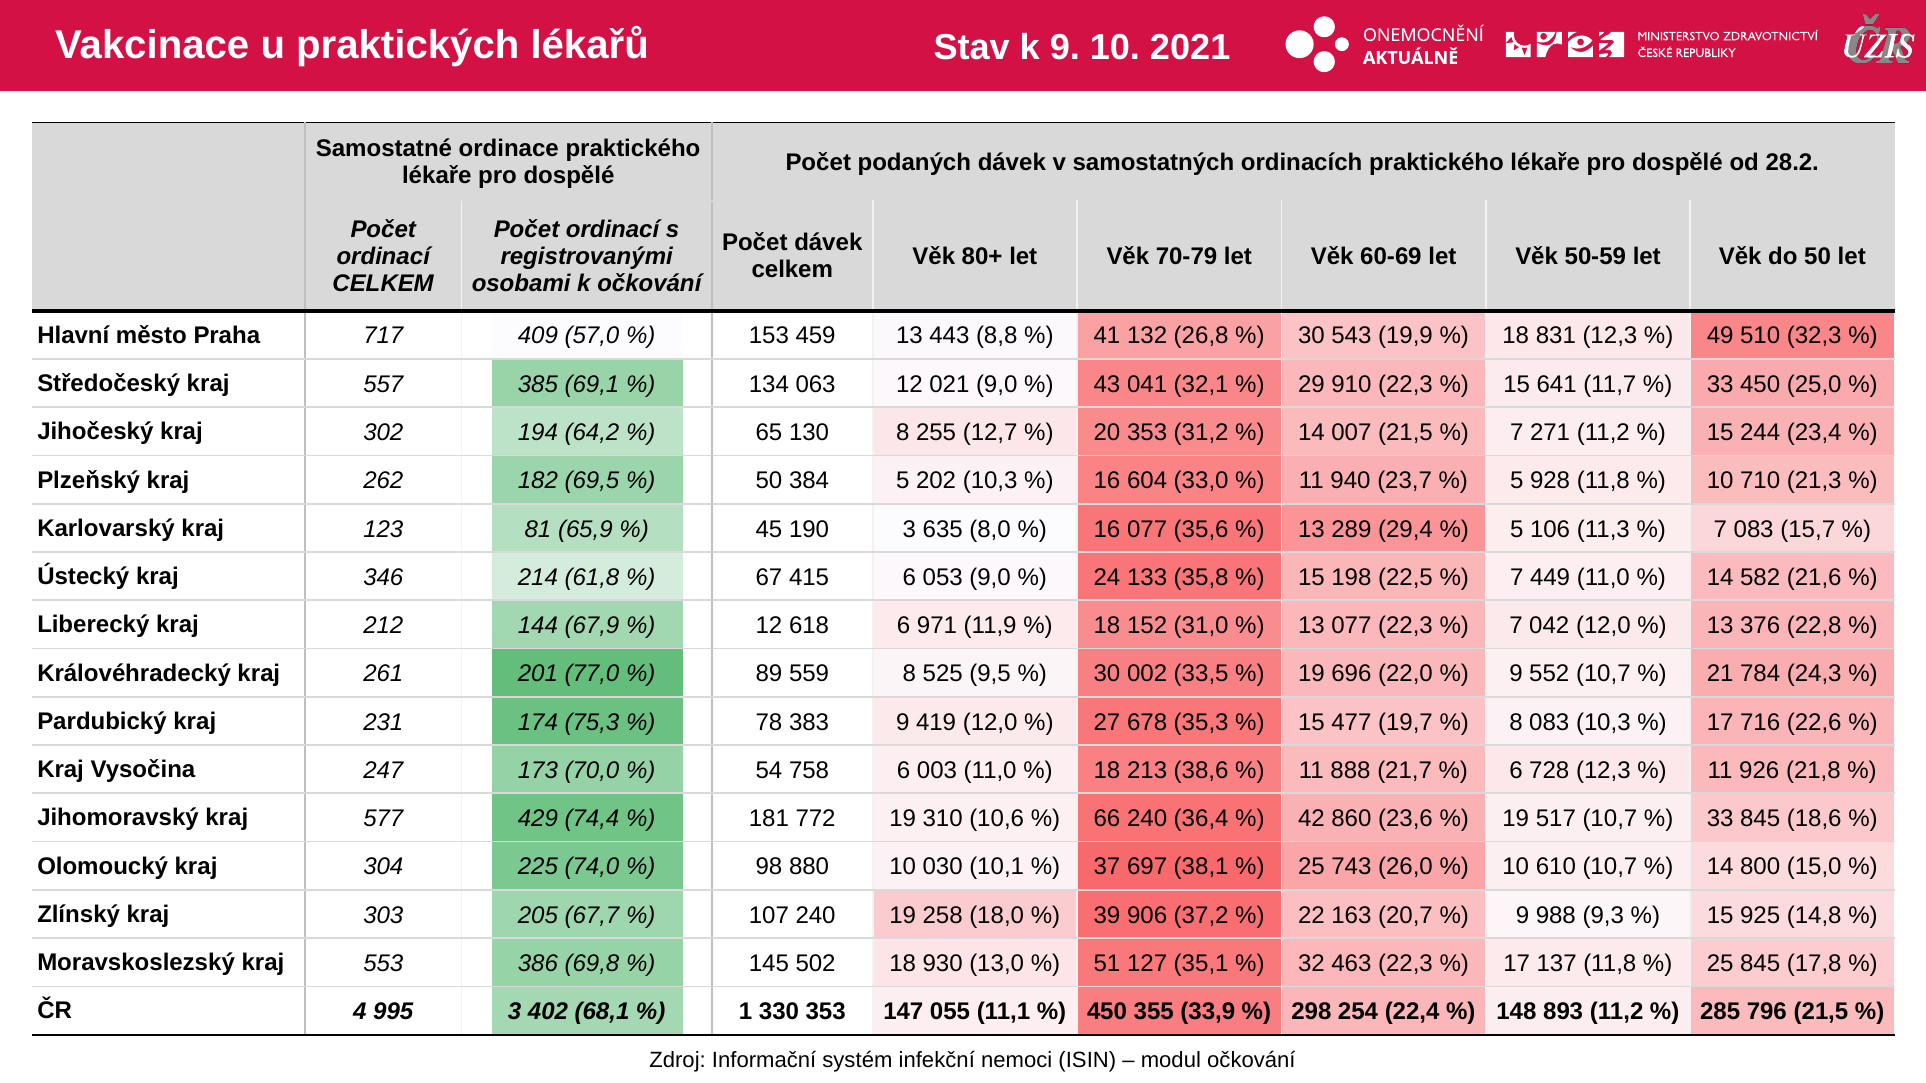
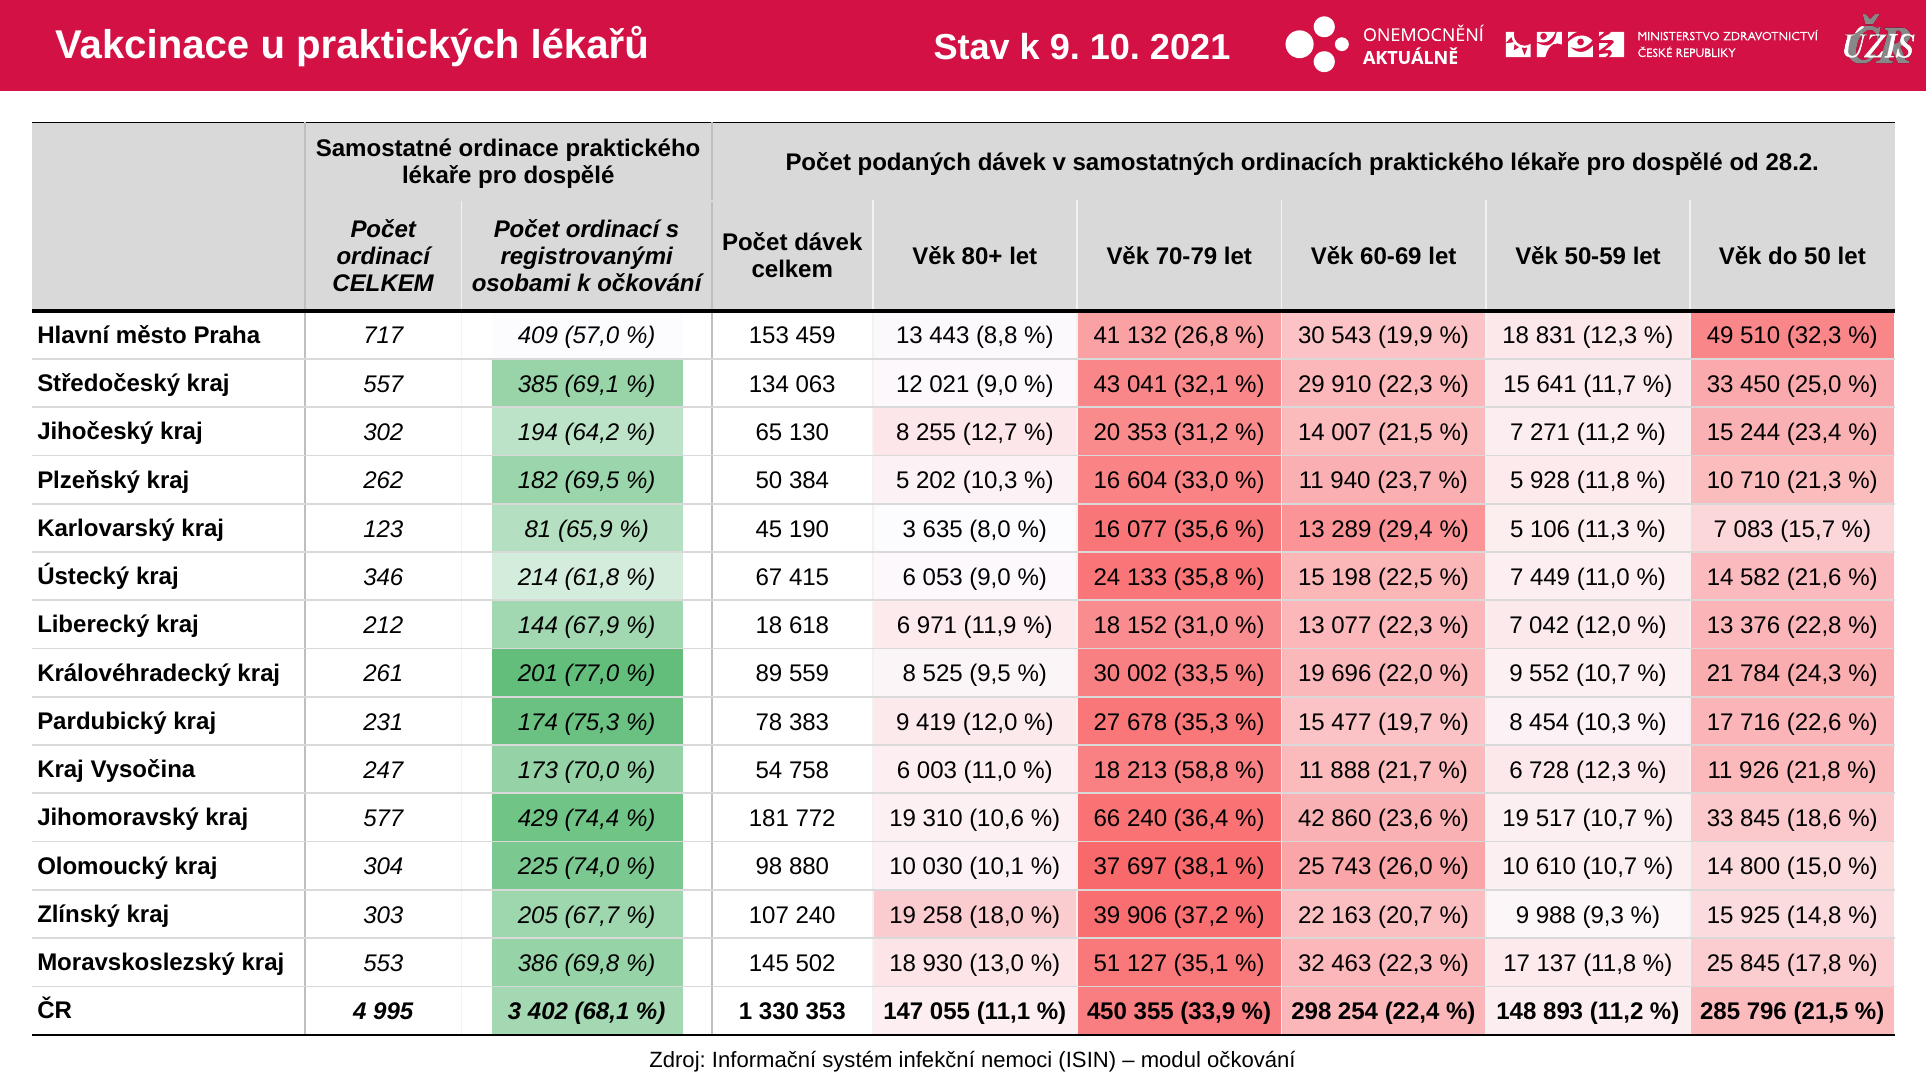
12: 12 -> 18 (769, 626)
8 083: 083 -> 454 (1549, 722)
38,6: 38,6 -> 58,8 (1201, 771)
